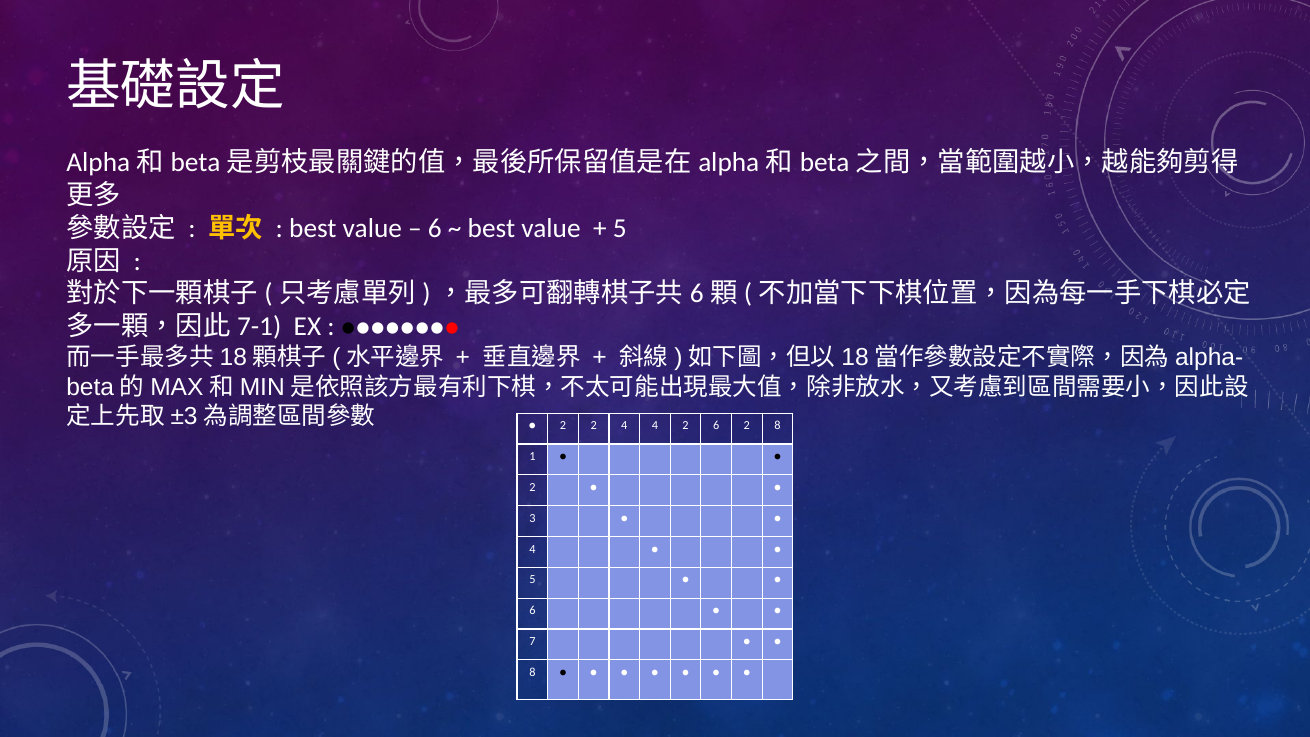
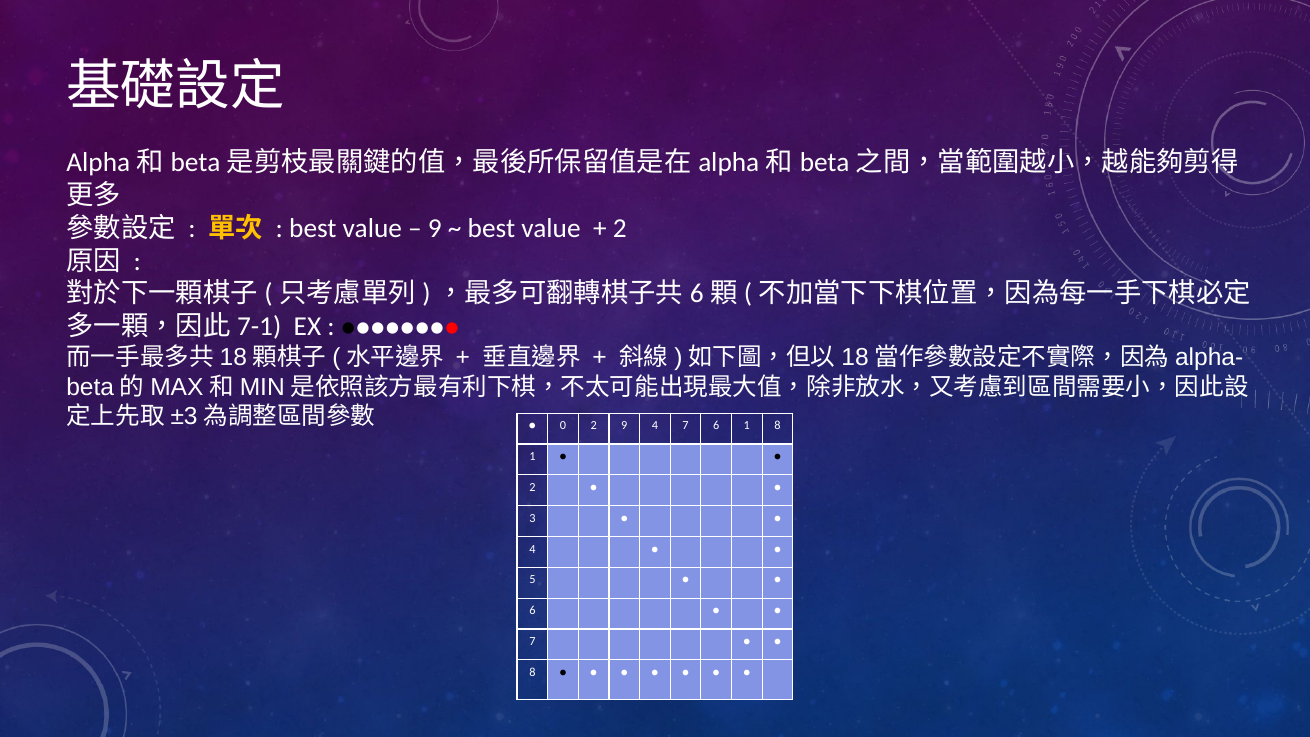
6: 6 -> 9 (435, 228)
5: 5 -> 2 (620, 228)
2: 2 -> 0 (563, 426)
2 4: 4 -> 9 (624, 426)
4 2: 2 -> 7 (686, 426)
6 2: 2 -> 1 (747, 426)
